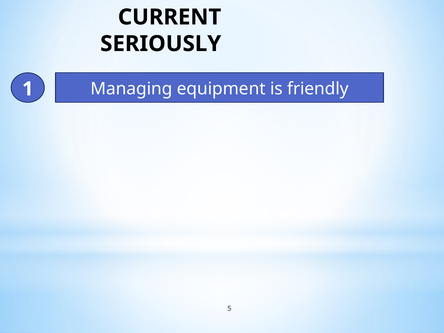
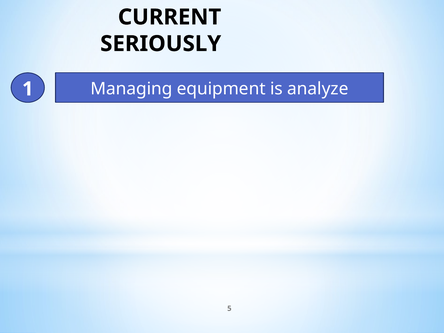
friendly: friendly -> analyze (318, 89)
